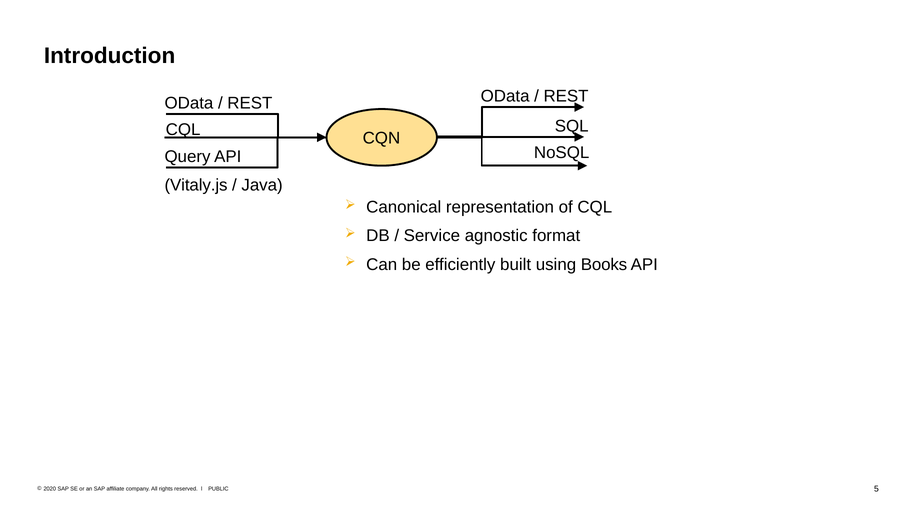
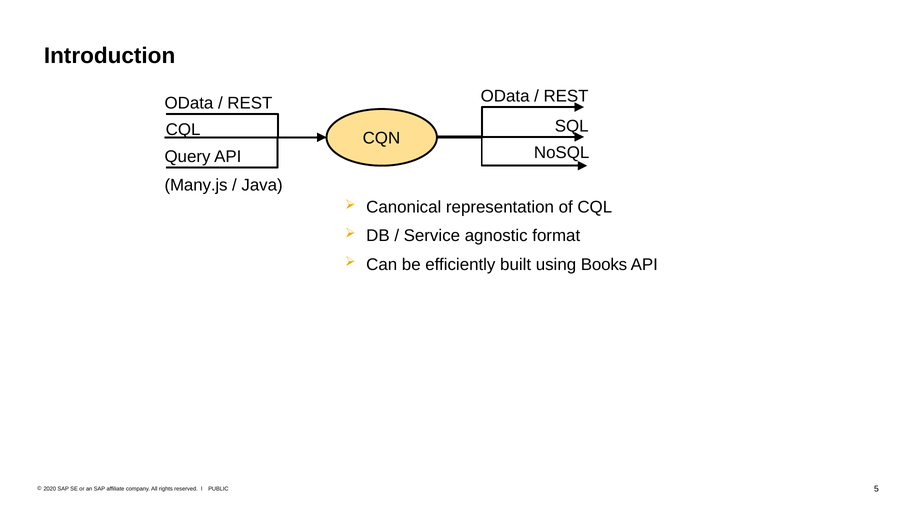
Vitaly.js: Vitaly.js -> Many.js (196, 185)
